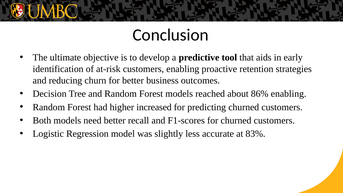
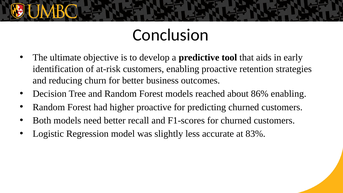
higher increased: increased -> proactive (154, 107)
